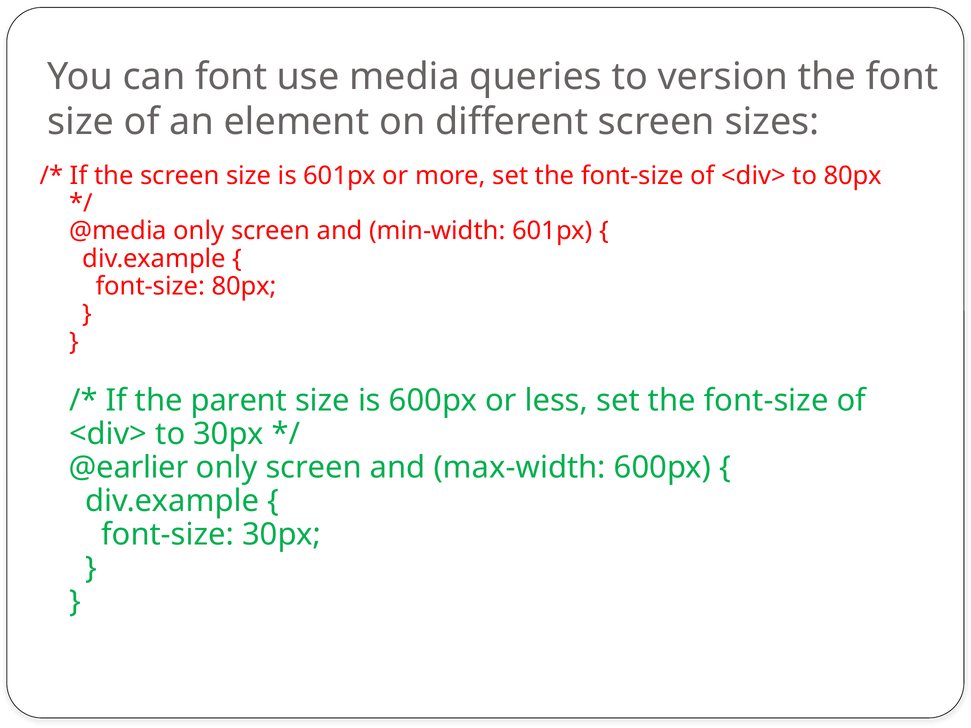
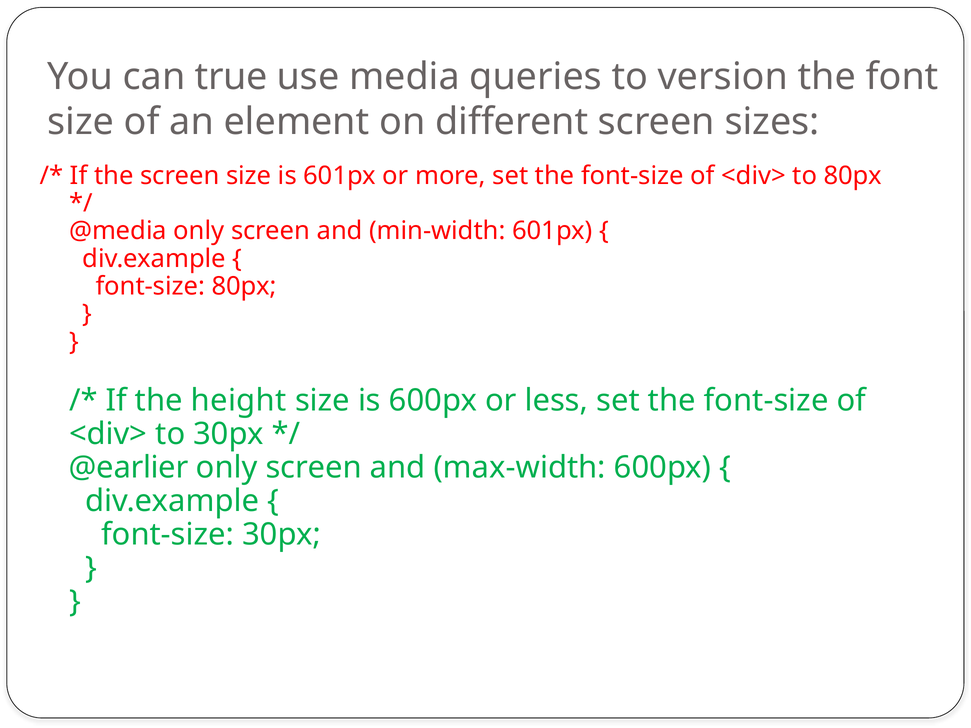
can font: font -> true (231, 77)
parent: parent -> height (239, 401)
